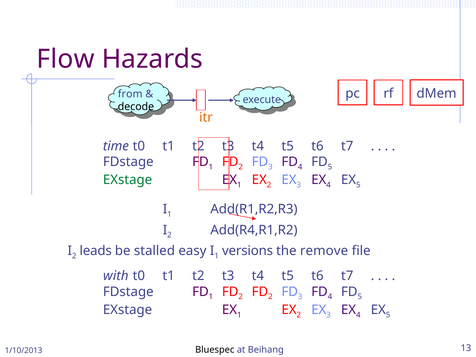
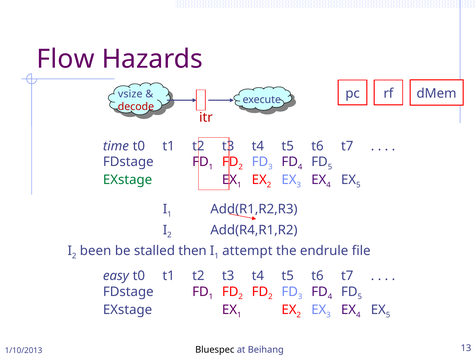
from: from -> vsize (130, 94)
decode colour: black -> red (136, 107)
itr colour: orange -> red (206, 117)
leads: leads -> been (96, 251)
easy: easy -> then (193, 251)
versions: versions -> attempt (247, 251)
remove: remove -> endrule (324, 251)
with: with -> easy (116, 276)
